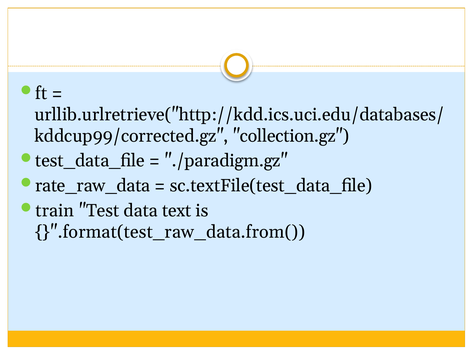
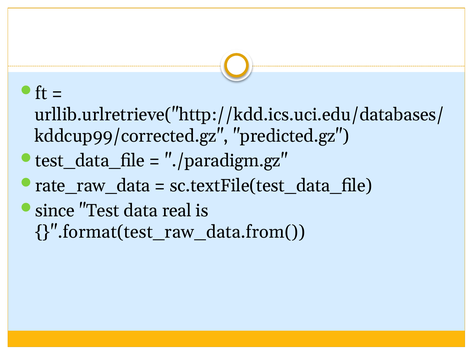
collection.gz: collection.gz -> predicted.gz (291, 136)
train: train -> since (55, 210)
text: text -> real (177, 210)
